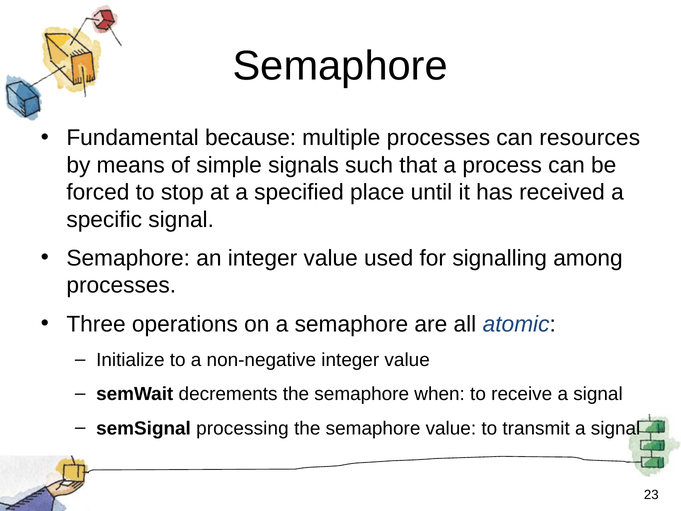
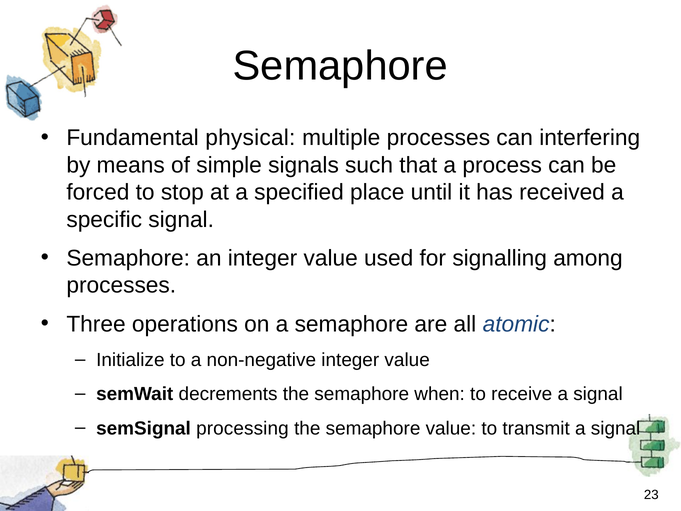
because: because -> physical (250, 138)
resources: resources -> interfering (590, 138)
